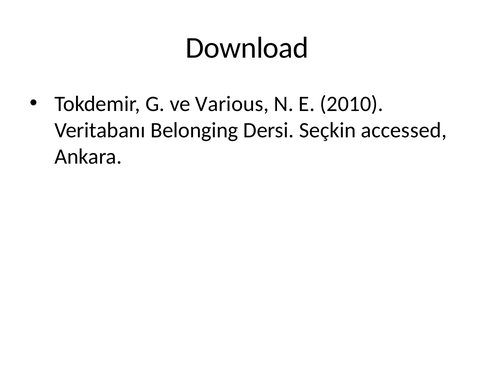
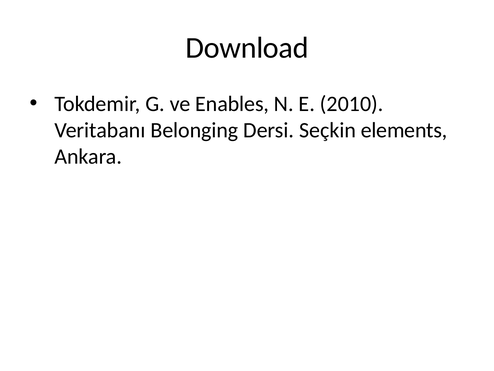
Various: Various -> Enables (232, 104)
accessed: accessed -> elements (404, 130)
